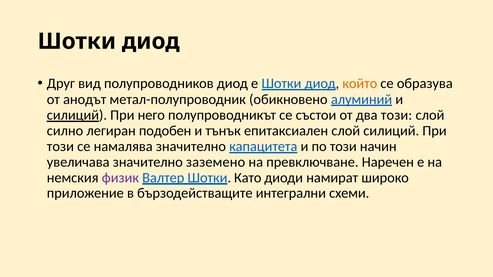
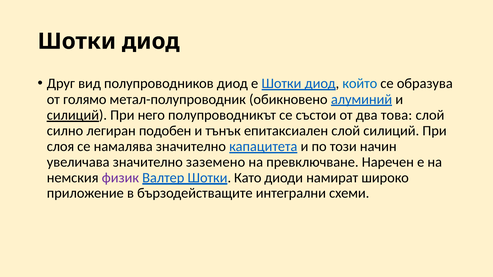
който colour: orange -> blue (360, 84)
анодът: анодът -> голямо (85, 99)
два този: този -> това (397, 115)
този: този -> слоя (60, 147)
